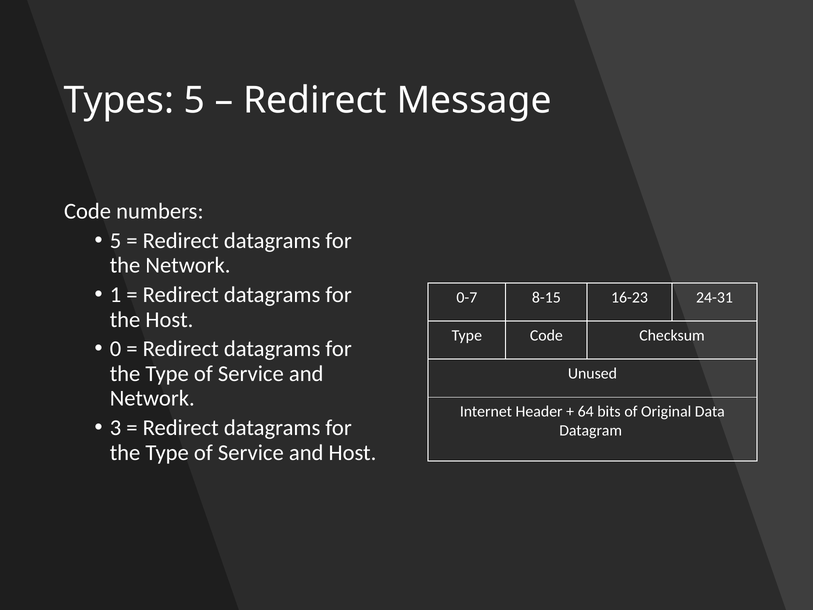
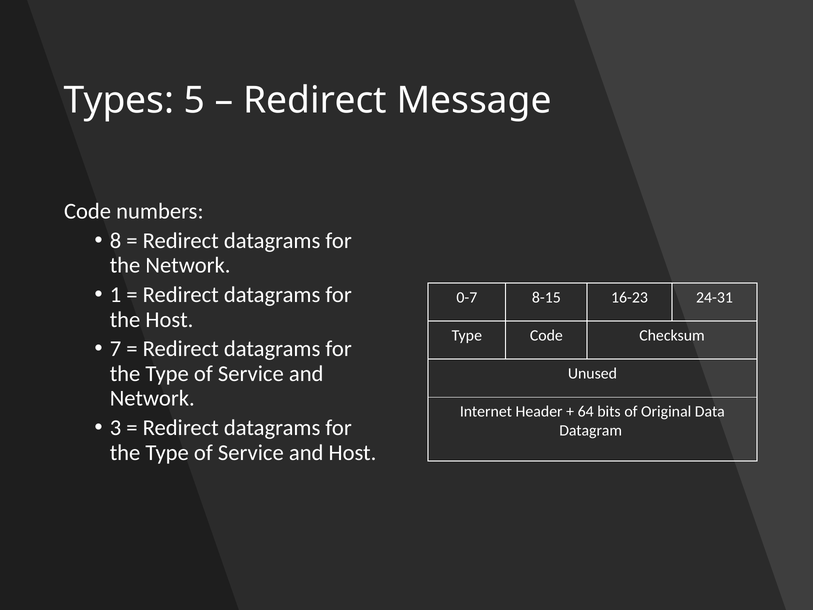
5: 5 -> 8 (115, 241)
0: 0 -> 7 (115, 349)
